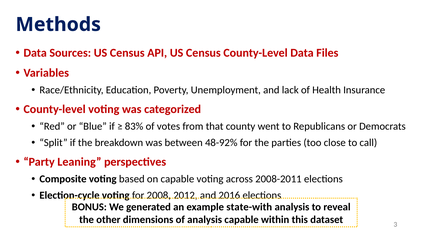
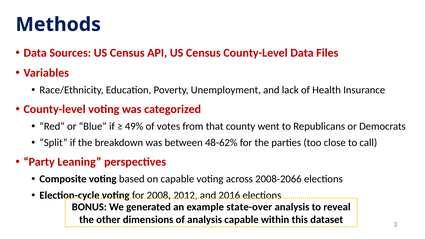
83%: 83% -> 49% (134, 126)
48-92%: 48-92% -> 48-62% (221, 143)
2008-2011: 2008-2011 -> 2008-2066 (278, 179)
state-with: state-with -> state-over (249, 207)
